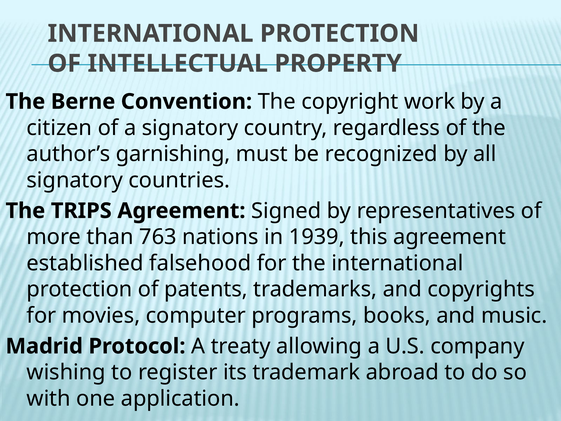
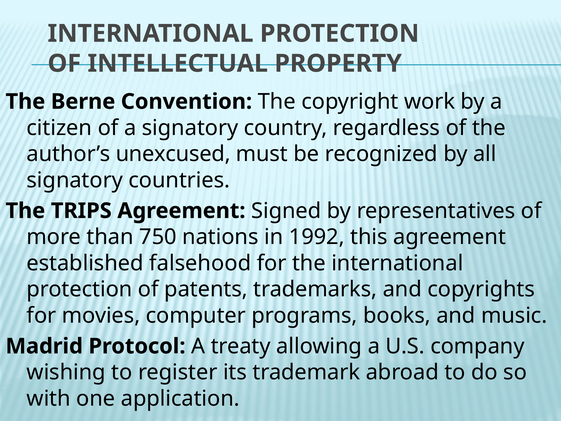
garnishing: garnishing -> unexcused (173, 154)
763: 763 -> 750 (158, 237)
1939: 1939 -> 1992 (317, 237)
